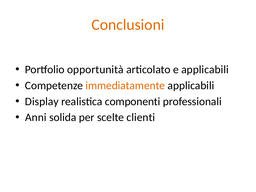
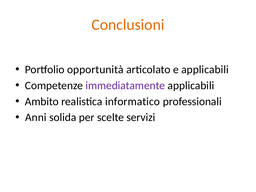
immediatamente colour: orange -> purple (125, 86)
Display: Display -> Ambito (42, 102)
componenti: componenti -> informatico (133, 102)
clienti: clienti -> servizi (141, 117)
